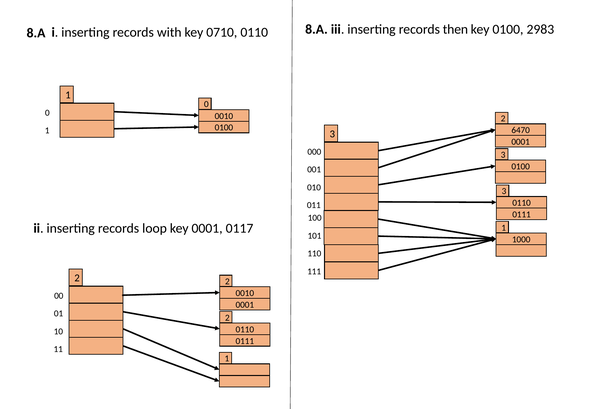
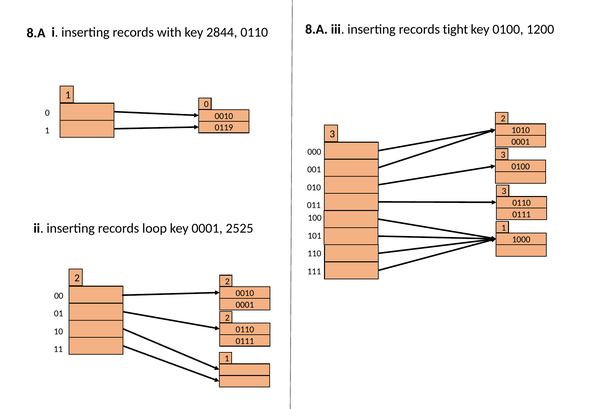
then: then -> tight (455, 29)
2983: 2983 -> 1200 (540, 29)
0710: 0710 -> 2844 (222, 32)
0100: 0100 -> 0119 (224, 128)
6470: 6470 -> 1010 (521, 130)
0117: 0117 -> 2525 (240, 228)
